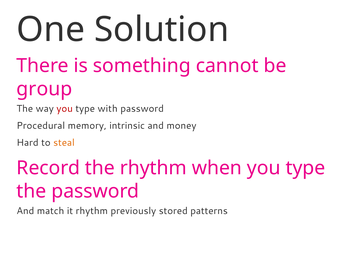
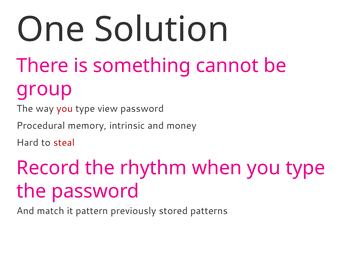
with: with -> view (108, 108)
steal colour: orange -> red (64, 142)
it rhythm: rhythm -> pattern (92, 211)
